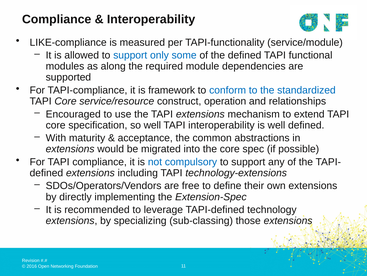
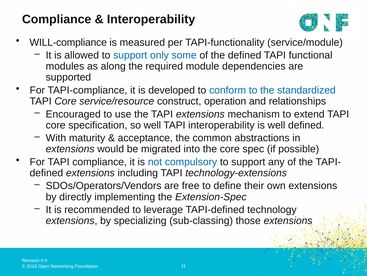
LIKE-compliance: LIKE-compliance -> WILL-compliance (68, 42)
framework: framework -> developed (172, 90)
